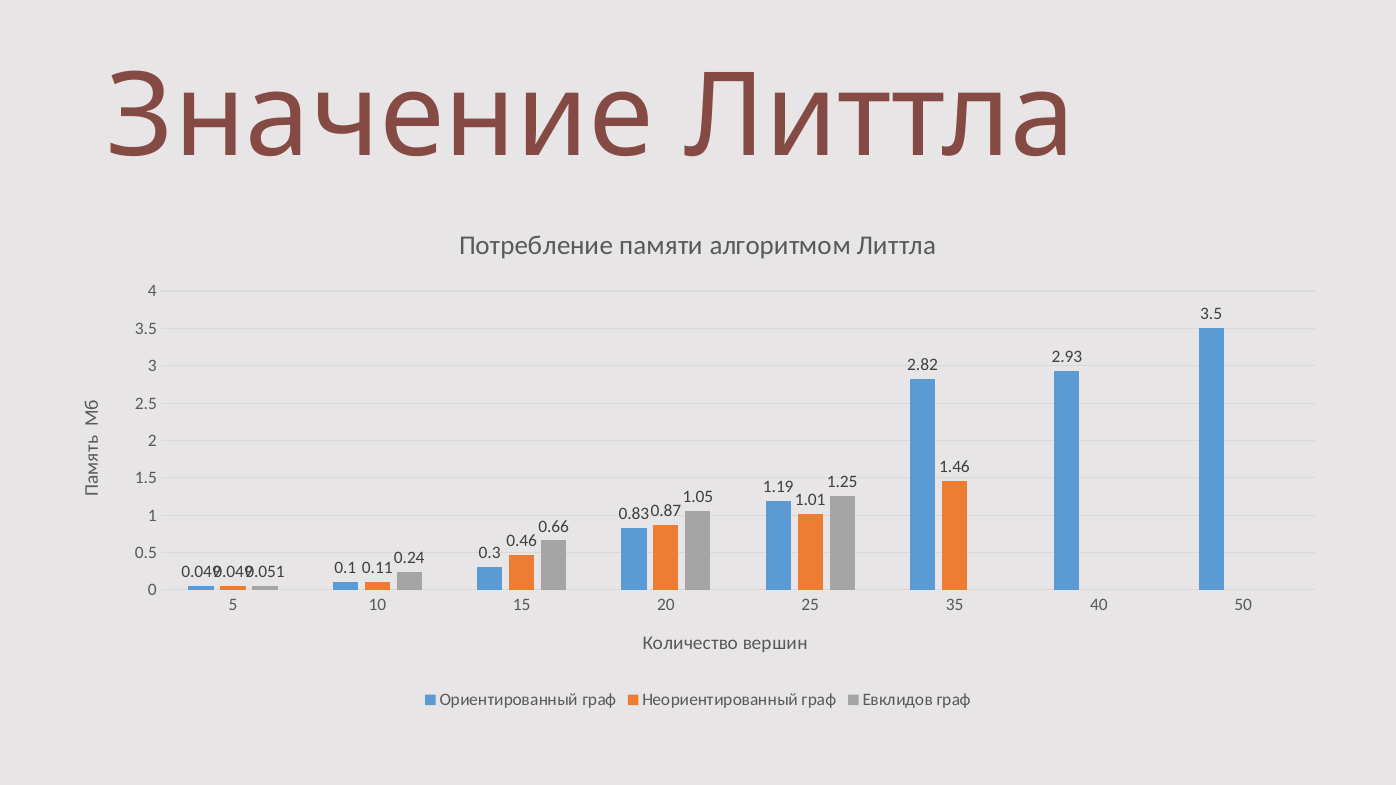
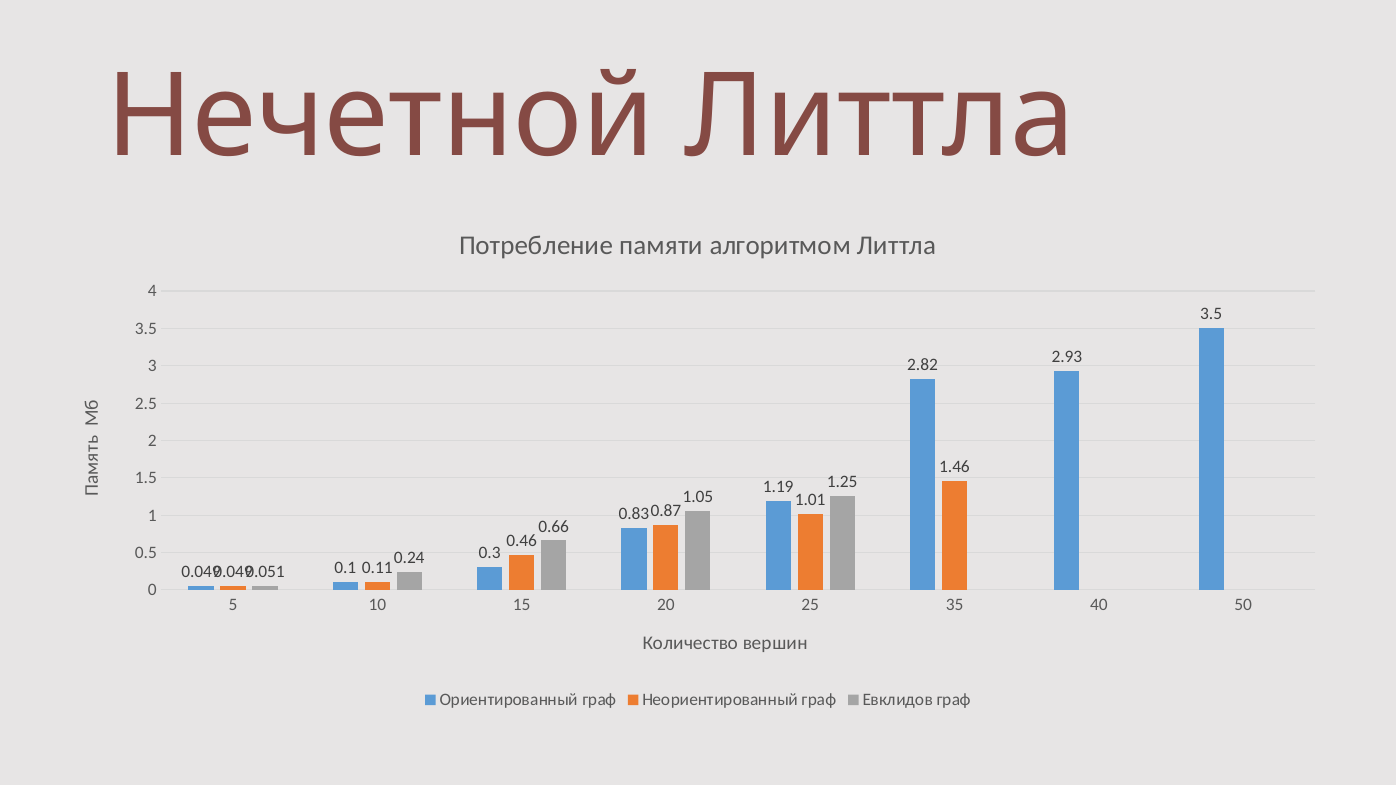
Значение: Значение -> Нечетной (380, 117)
